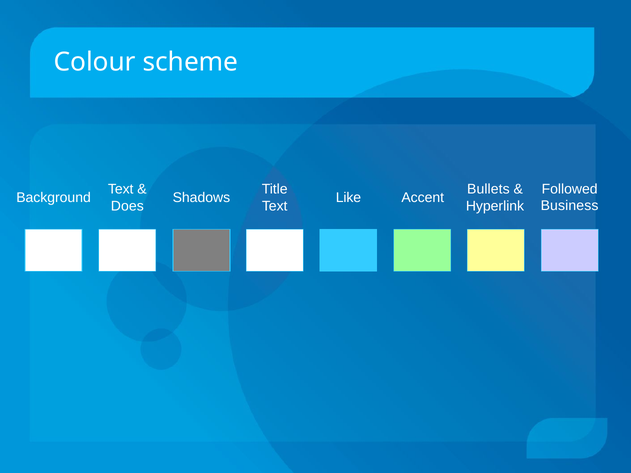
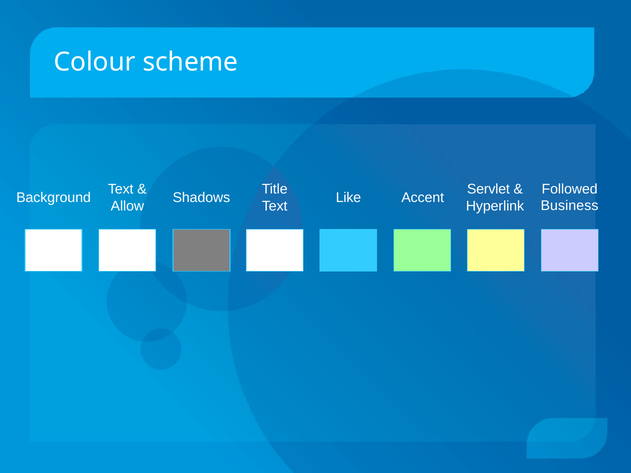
Bullets: Bullets -> Servlet (488, 189)
Does: Does -> Allow (127, 206)
